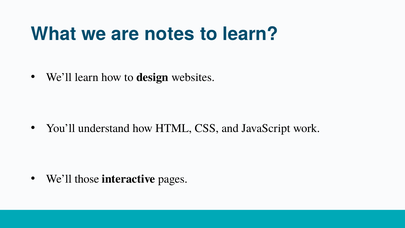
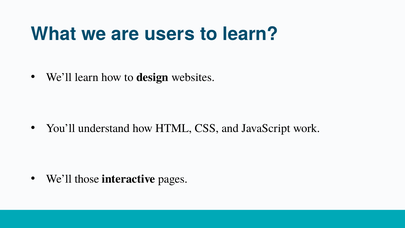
notes: notes -> users (170, 34)
